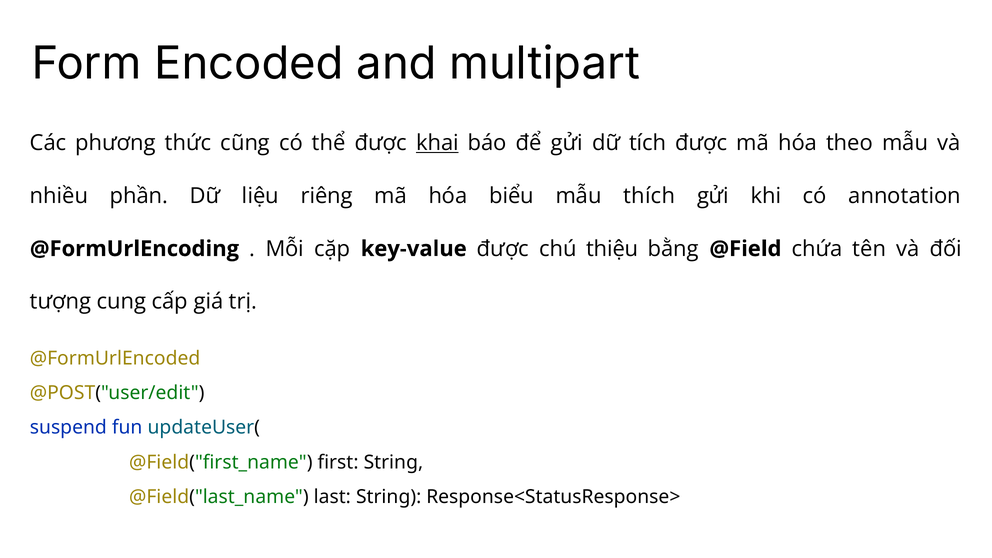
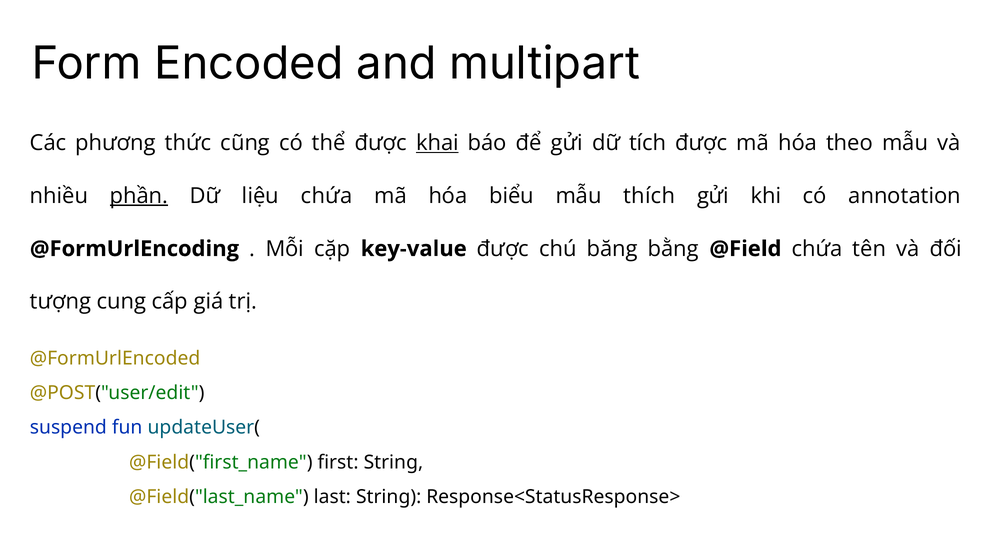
phần underline: none -> present (139, 196)
liệu riêng: riêng -> chứa (326, 196)
thiệu: thiệu -> băng (612, 249)
